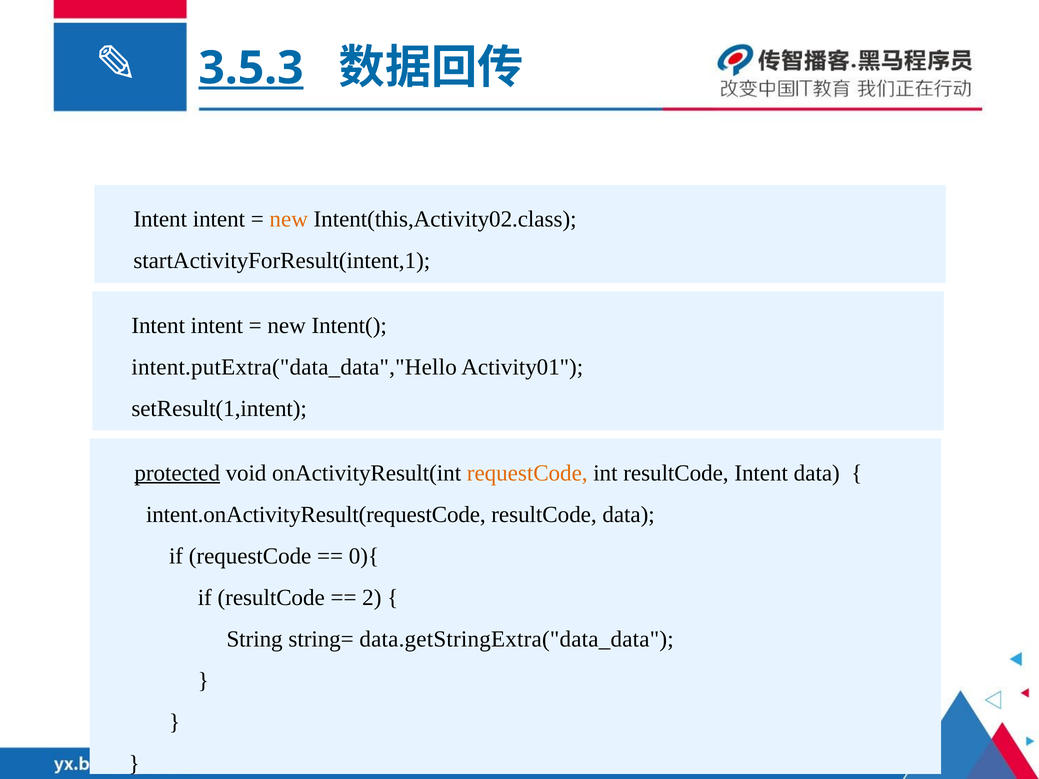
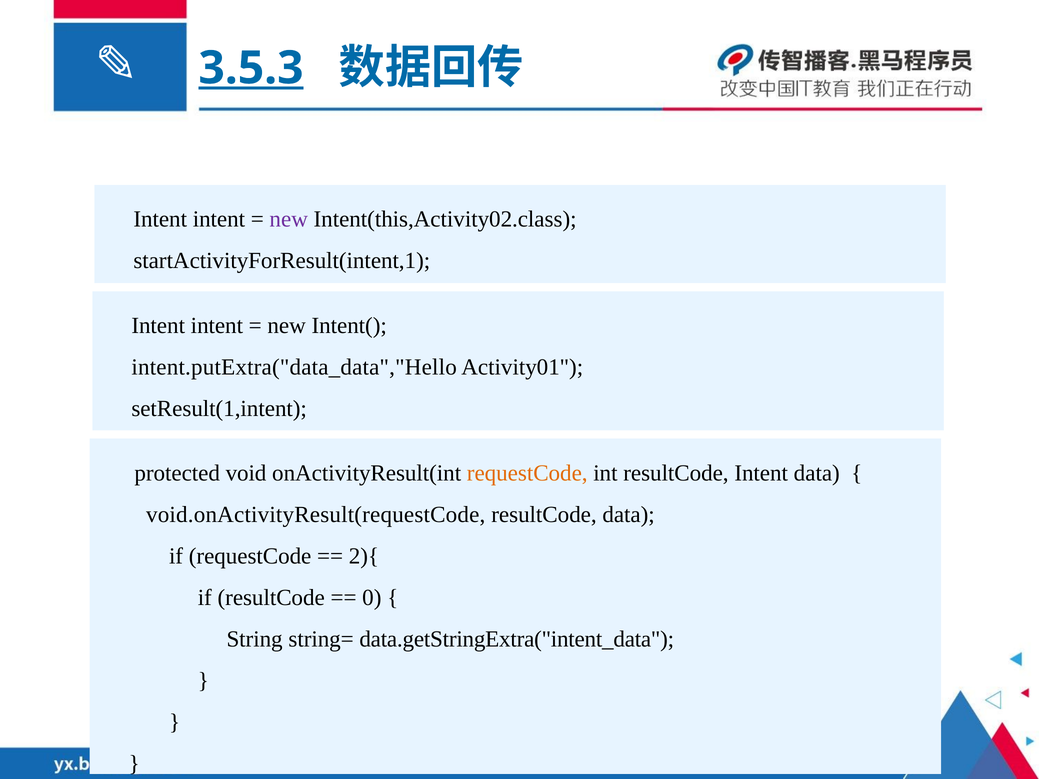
new colour: orange -> purple (289, 219)
protected underline: present -> none (177, 473)
intent.onActivityResult(requestCode: intent.onActivityResult(requestCode -> void.onActivityResult(requestCode (316, 515)
0){: 0){ -> 2){ (364, 556)
2: 2 -> 0 (372, 598)
data.getStringExtra("data_data: data.getStringExtra("data_data -> data.getStringExtra("intent_data (517, 639)
